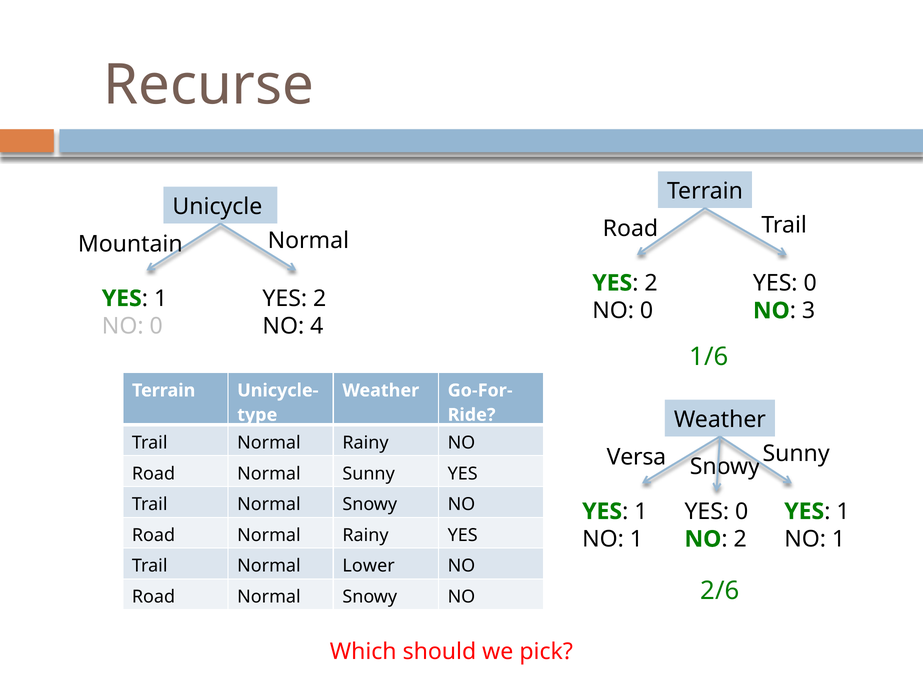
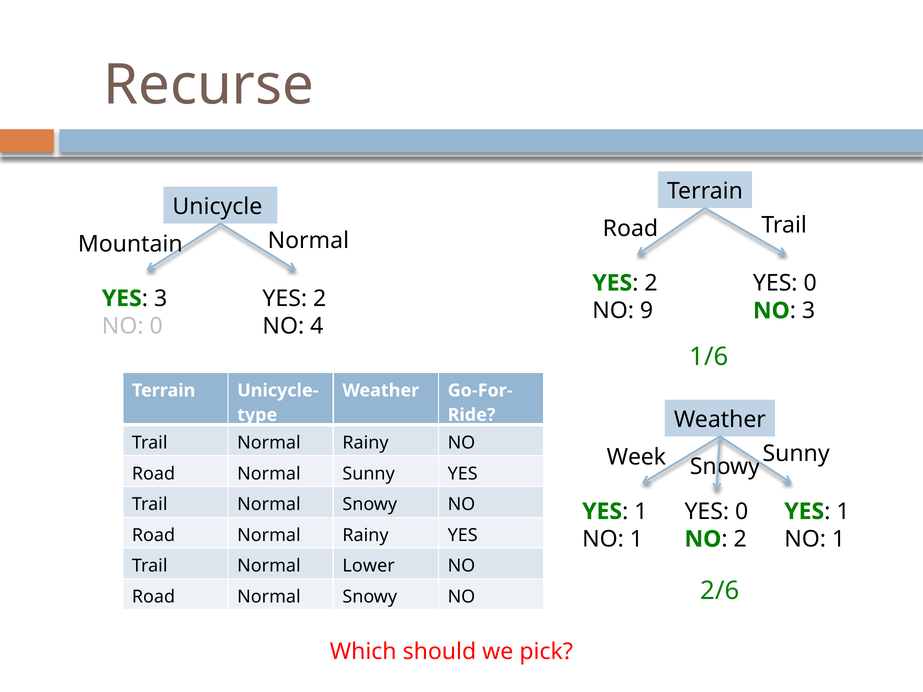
1: 1 -> 3 (161, 299)
0: 0 -> 9 (647, 311)
Versa: Versa -> Week (636, 457)
